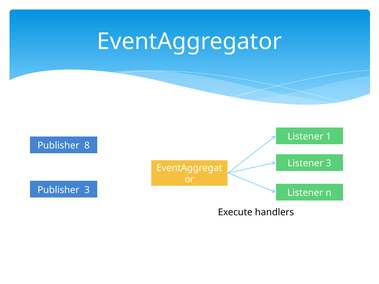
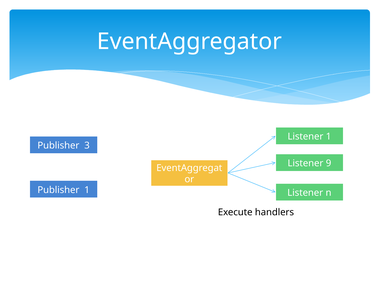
8: 8 -> 3 (87, 146)
Listener 3: 3 -> 9 (329, 163)
Publisher 3: 3 -> 1 (87, 190)
